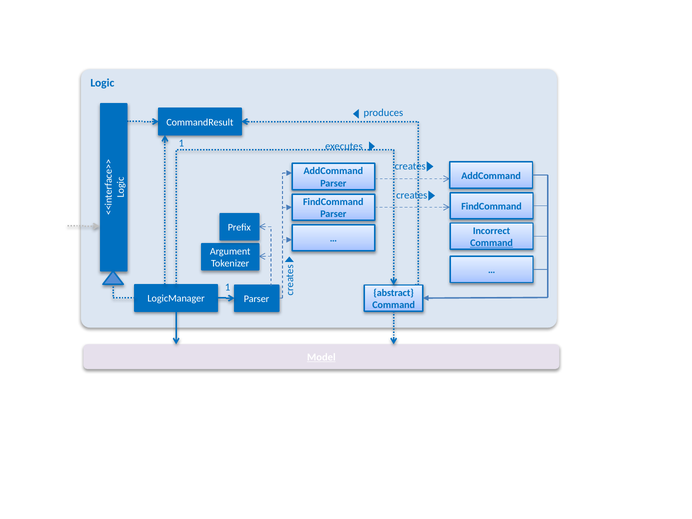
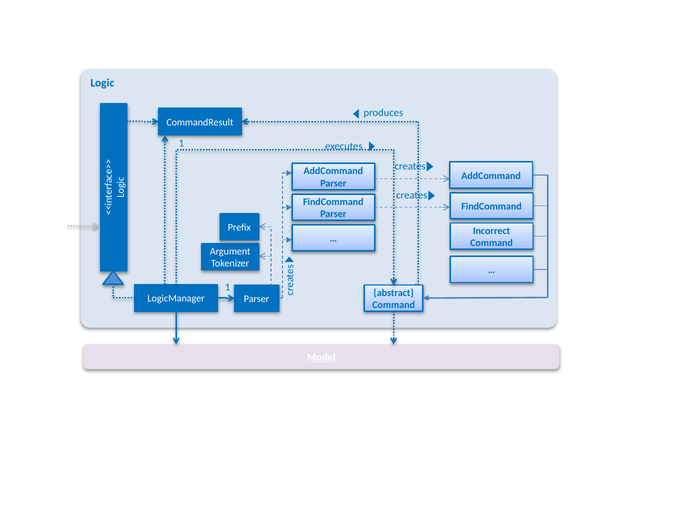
Command underline: present -> none (492, 243)
